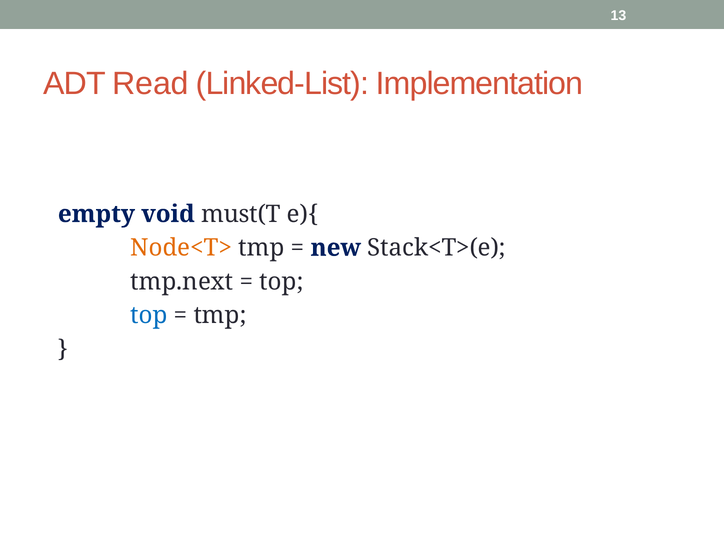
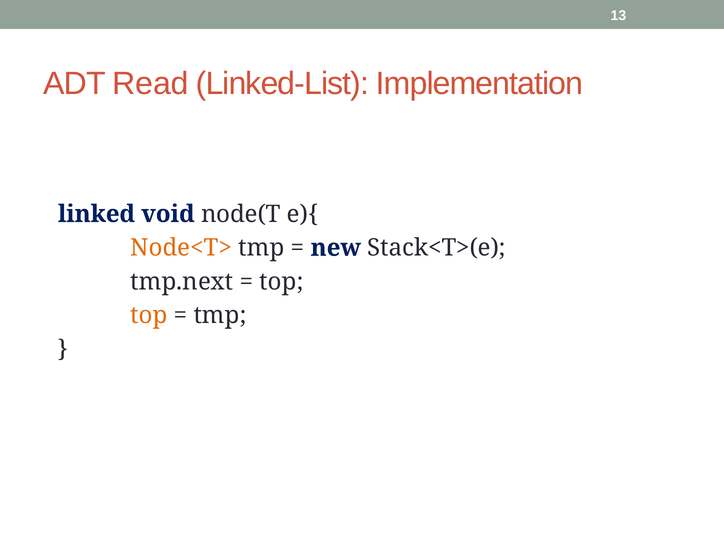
empty: empty -> linked (97, 214)
must(T: must(T -> node(T (241, 214)
top colour: blue -> orange (149, 315)
